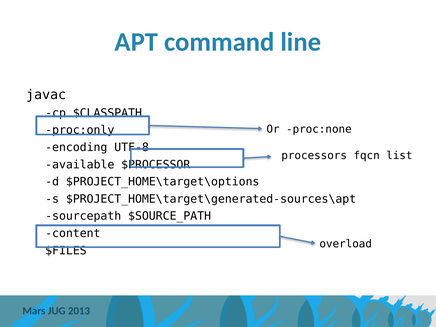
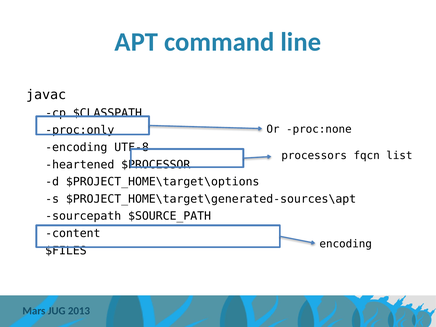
available: available -> heartened (80, 165)
overload: overload -> encoding (346, 244)
